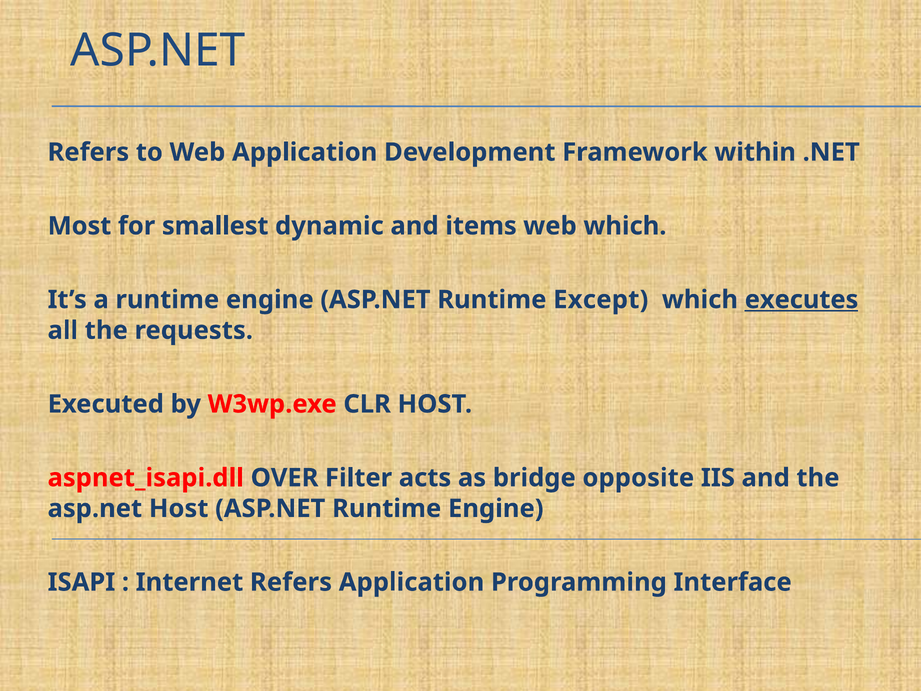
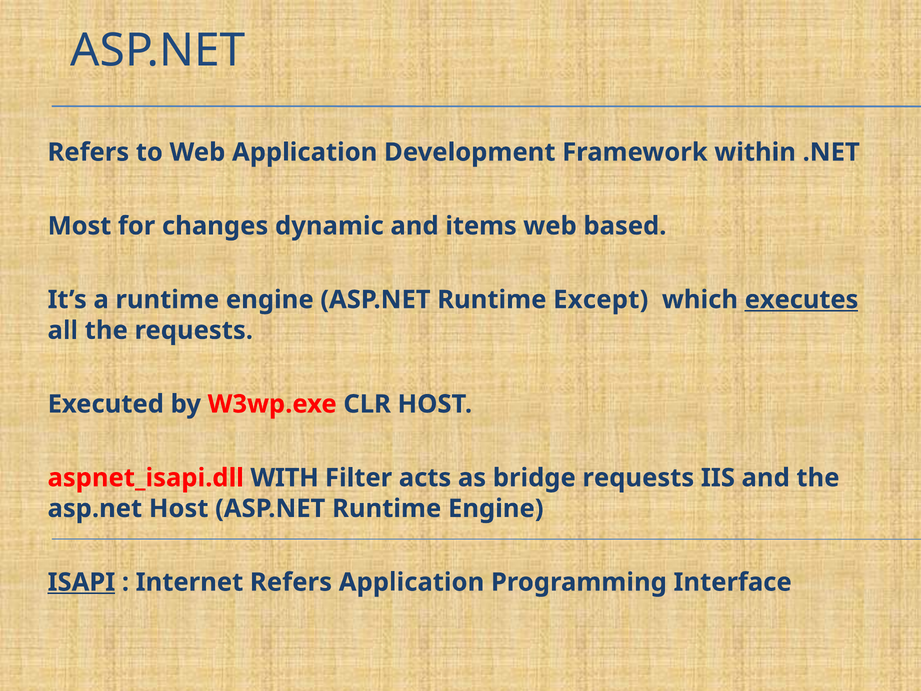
smallest: smallest -> changes (215, 226)
web which: which -> based (625, 226)
OVER: OVER -> WITH (285, 478)
bridge opposite: opposite -> requests (638, 478)
ISAPI underline: none -> present (81, 582)
